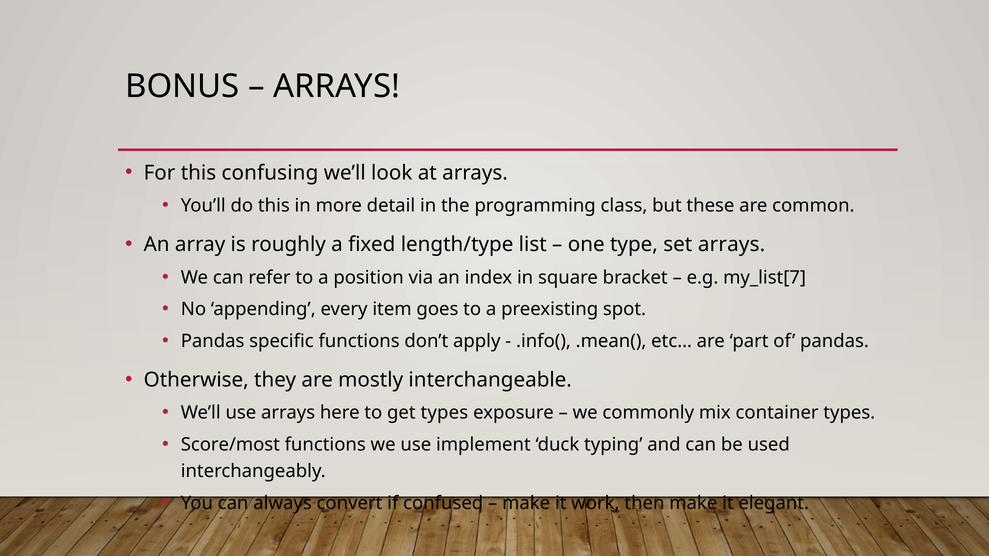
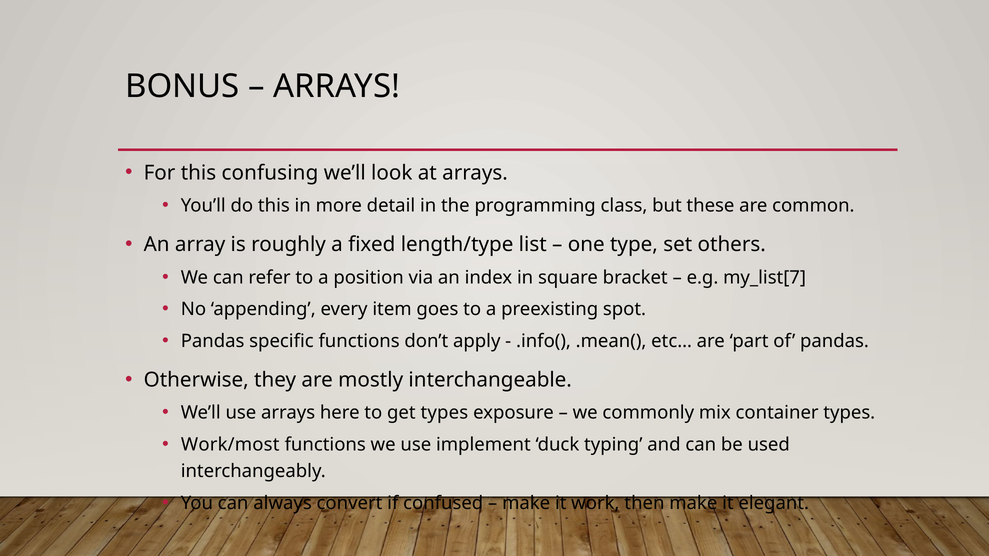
set arrays: arrays -> others (732, 245)
Score/most: Score/most -> Work/most (230, 445)
